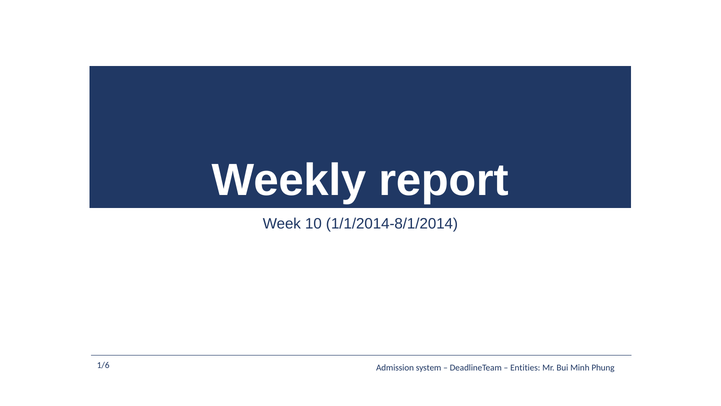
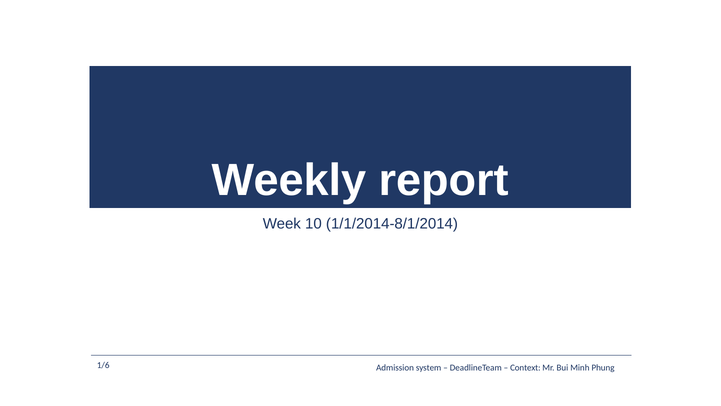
Entities: Entities -> Context (525, 367)
